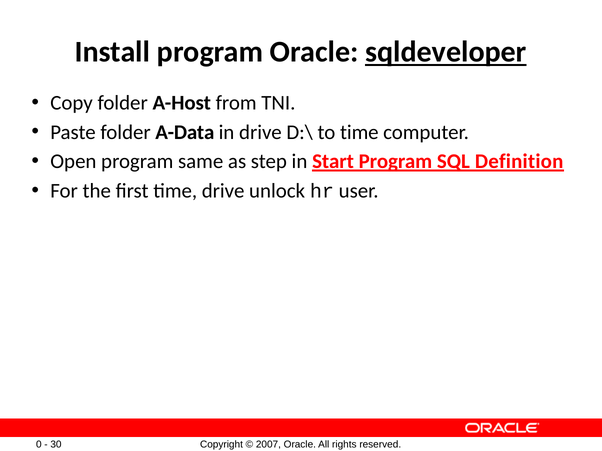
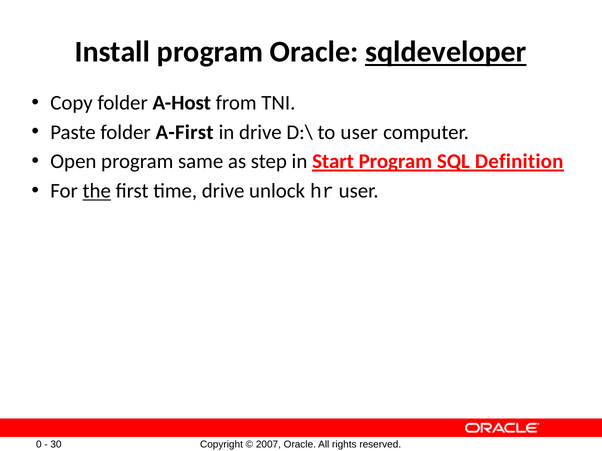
A-Data: A-Data -> A-First (185, 132)
to time: time -> user (359, 132)
the underline: none -> present (97, 191)
